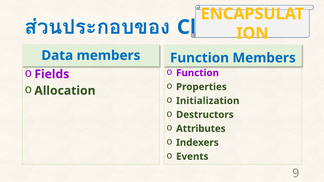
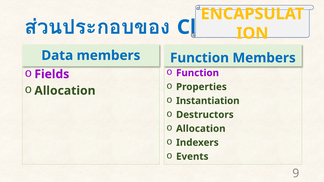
Initialization: Initialization -> Instantiation (208, 101)
Attributes: Attributes -> Allocation (201, 129)
